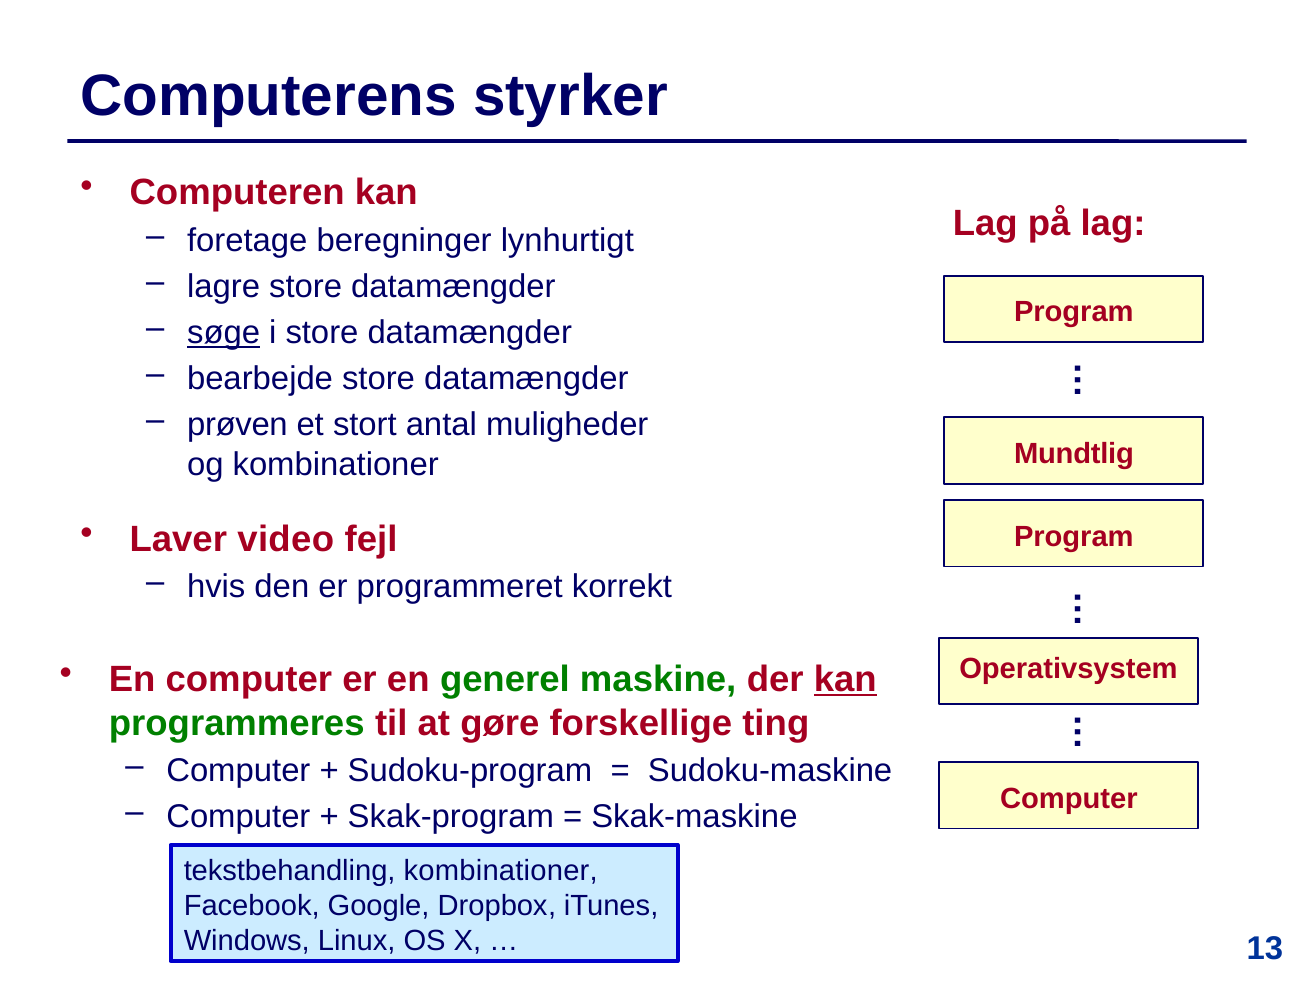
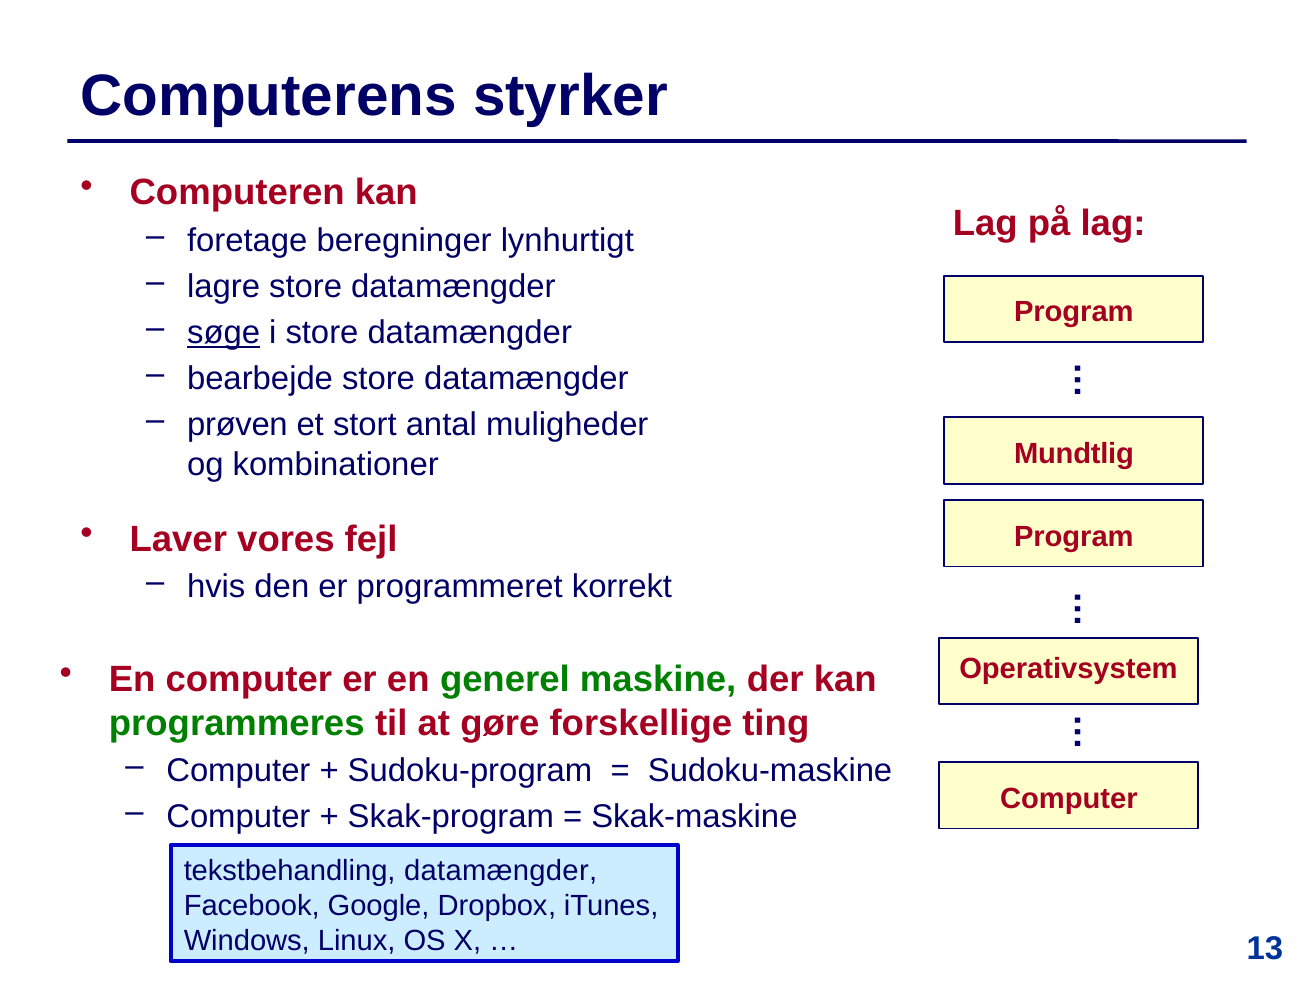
video: video -> vores (286, 539)
kan underline: present -> none (845, 679)
tekstbehandling kombinationer: kombinationer -> datamængder (501, 871)
